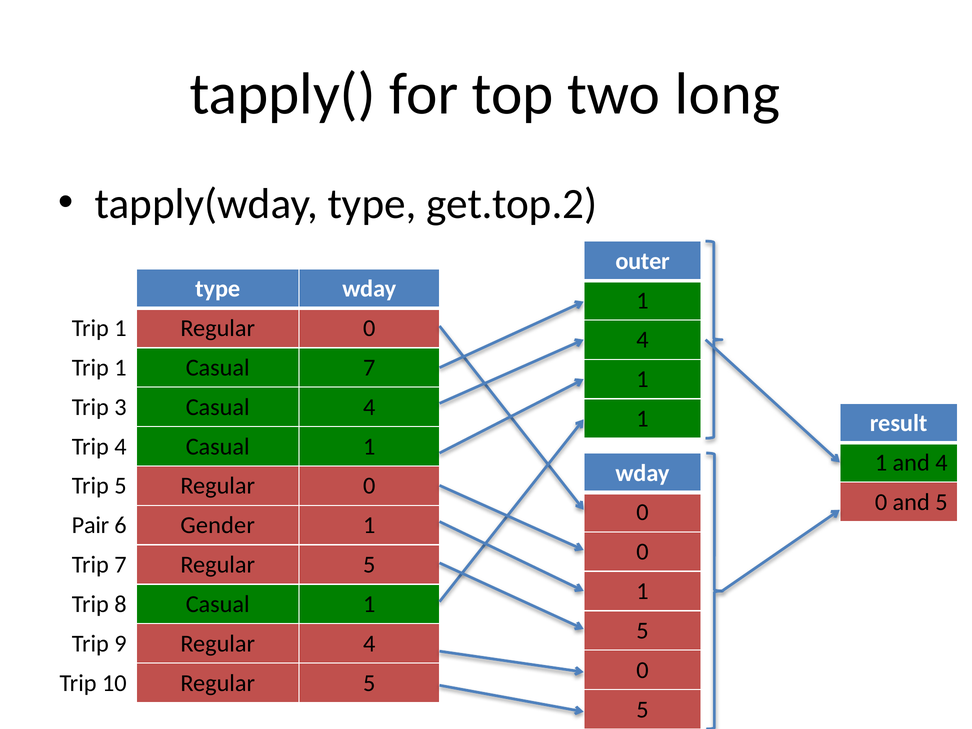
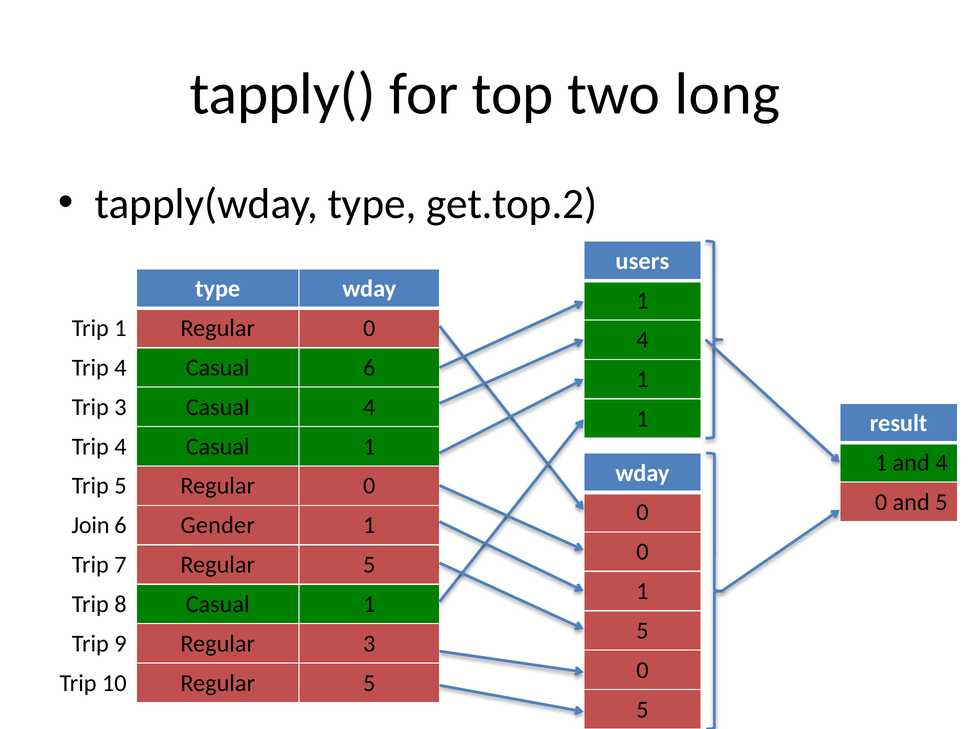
outer: outer -> users (642, 261)
1: 1 -> 4 (121, 368)
Casual 7: 7 -> 6 (369, 368)
Pair: Pair -> Join (90, 525)
Regular 4: 4 -> 3 (369, 644)
